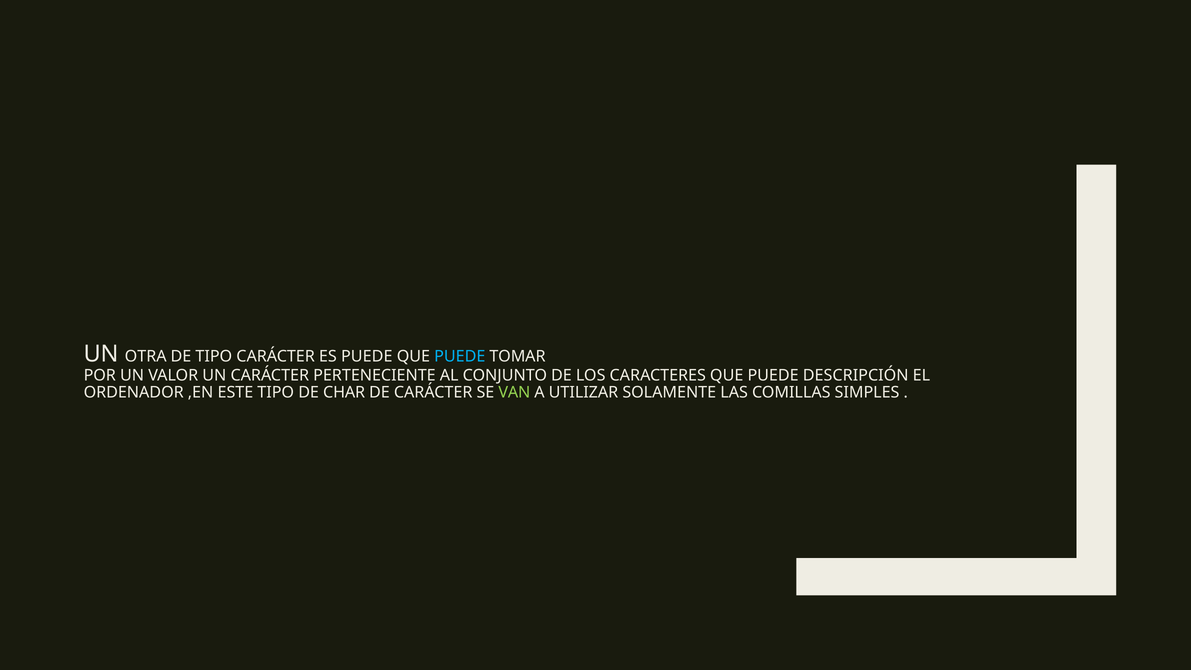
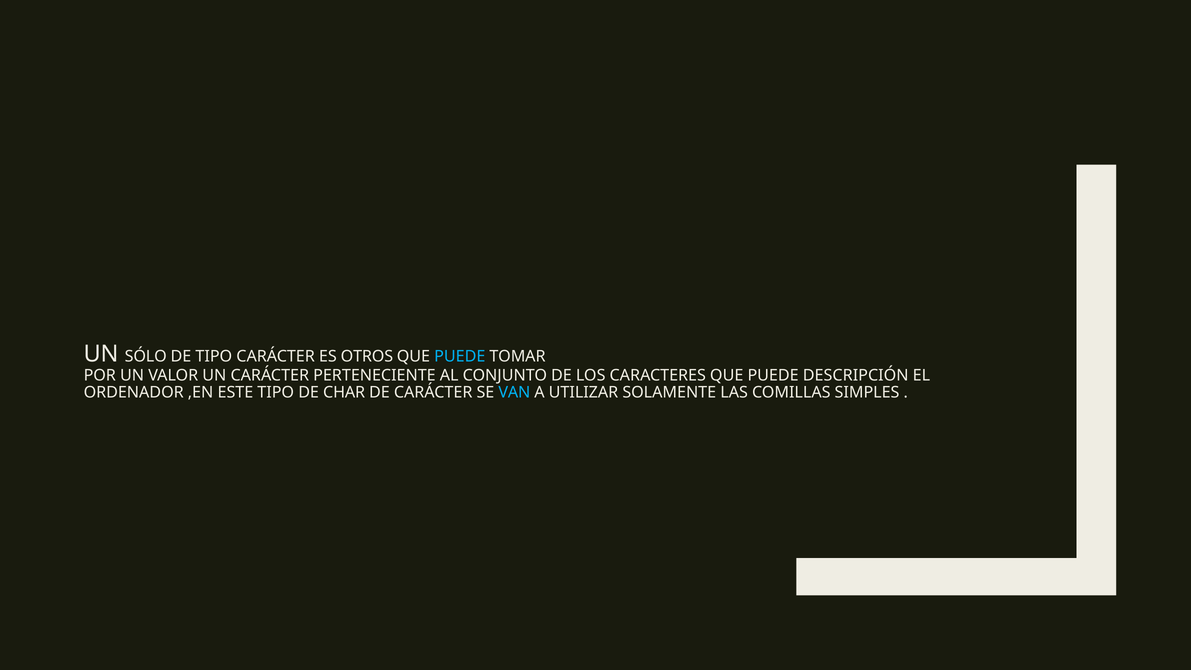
OTRA: OTRA -> SÓLO (146, 356)
ES PUEDE: PUEDE -> OTROS (367, 356)
VAN colour: light green -> light blue (514, 393)
